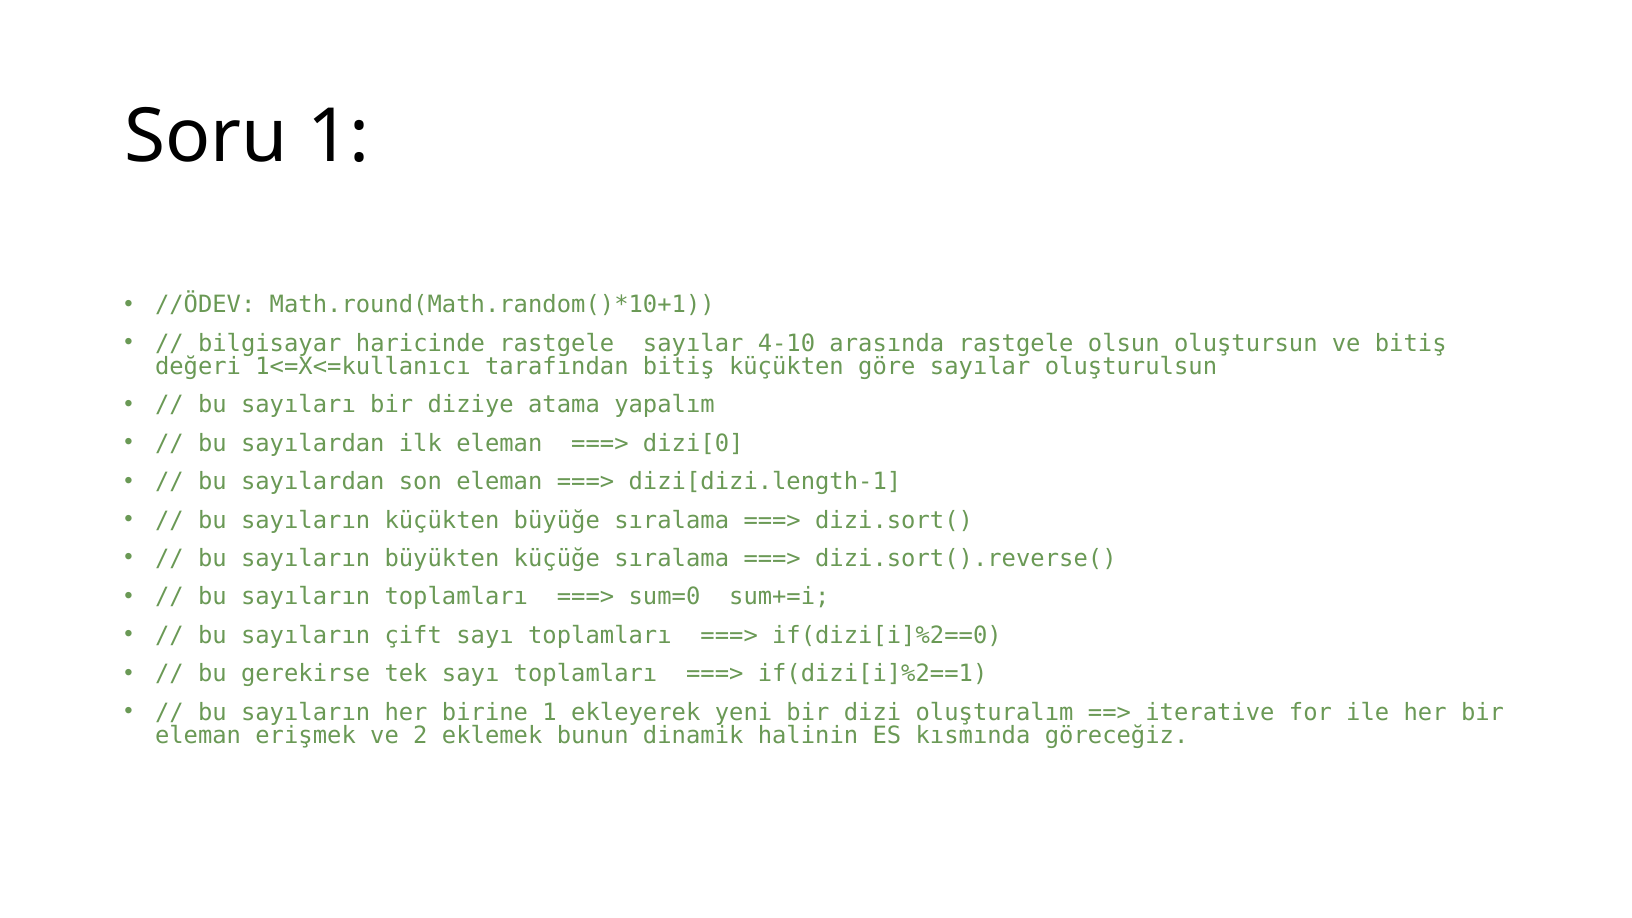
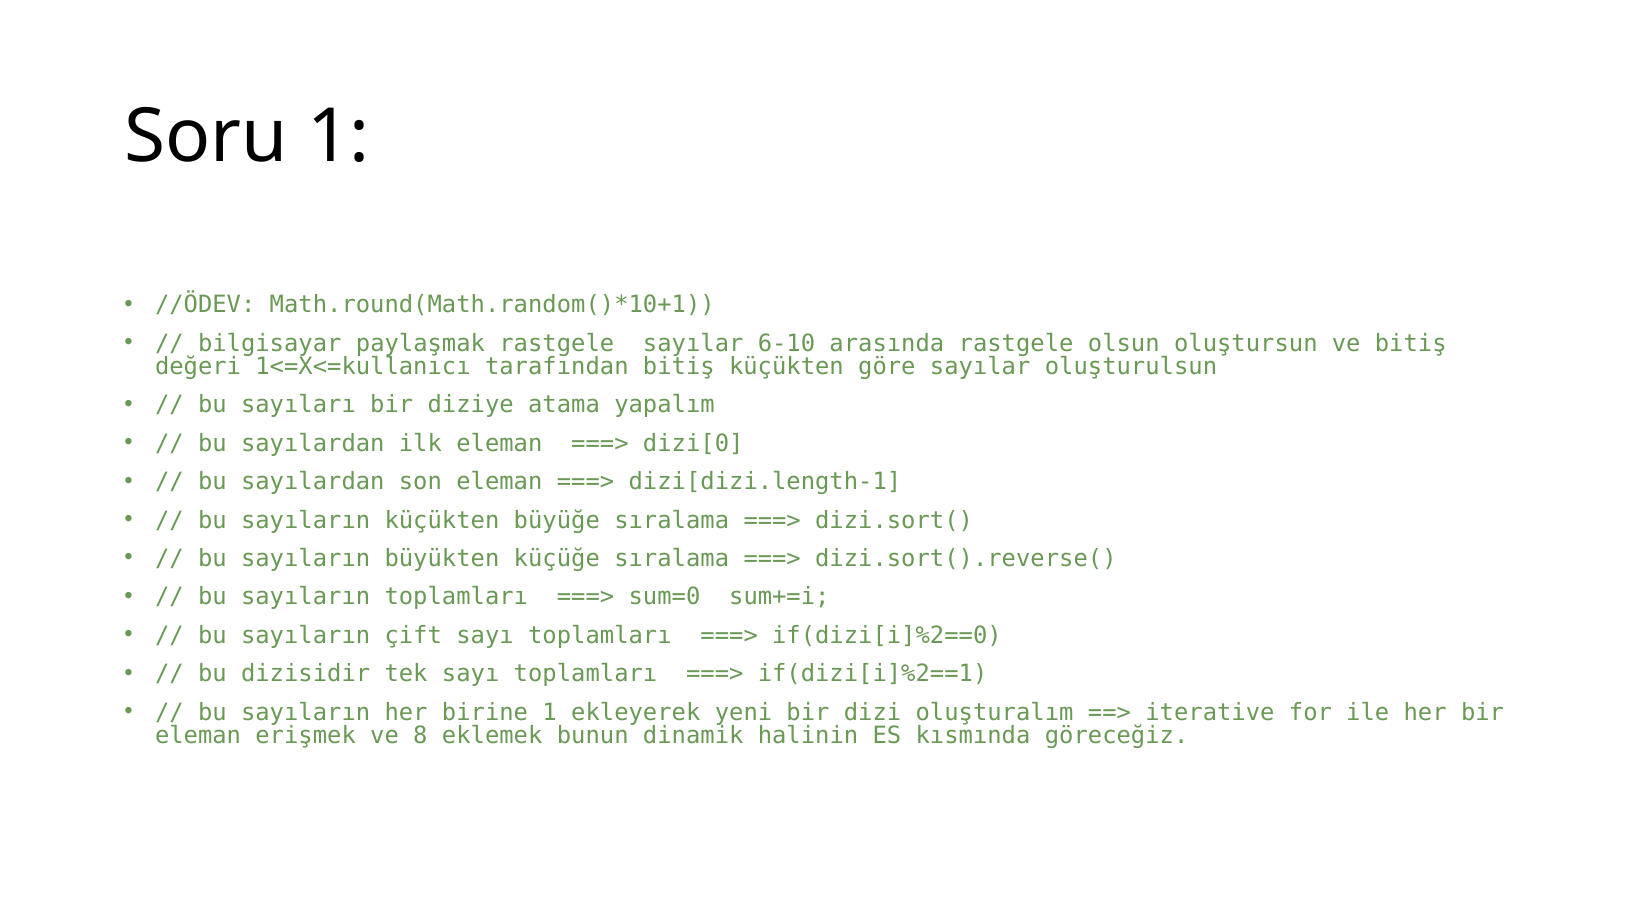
haricinde: haricinde -> paylaşmak (420, 343)
4-10: 4-10 -> 6-10 (786, 343)
gerekirse: gerekirse -> dizisidir (306, 674)
2: 2 -> 8 (420, 735)
